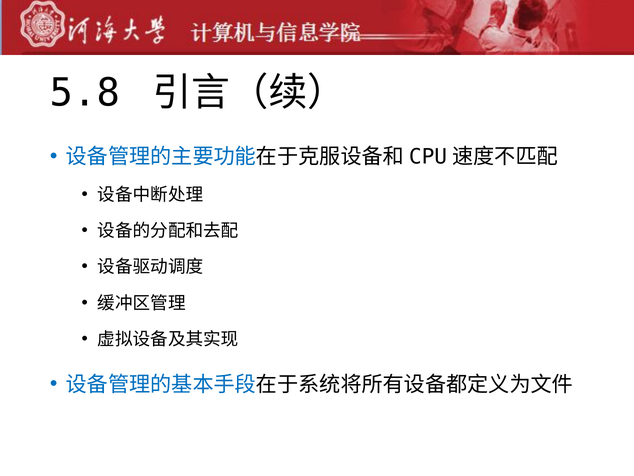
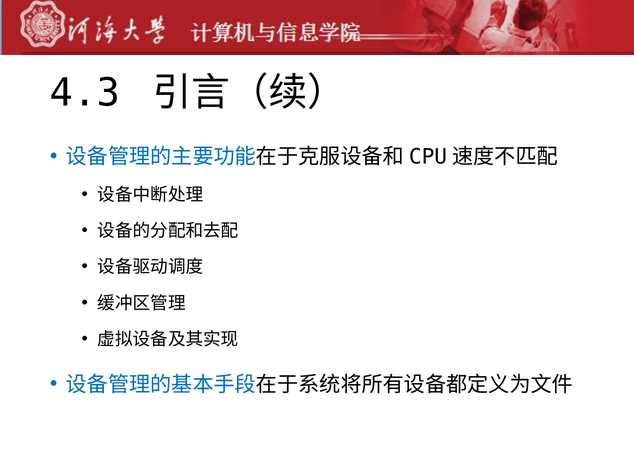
5.8: 5.8 -> 4.3 (85, 93)
